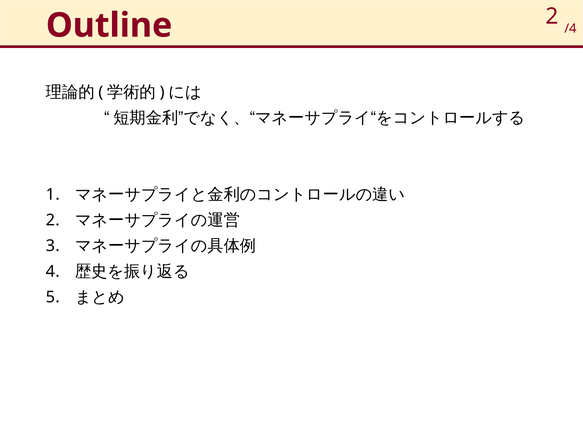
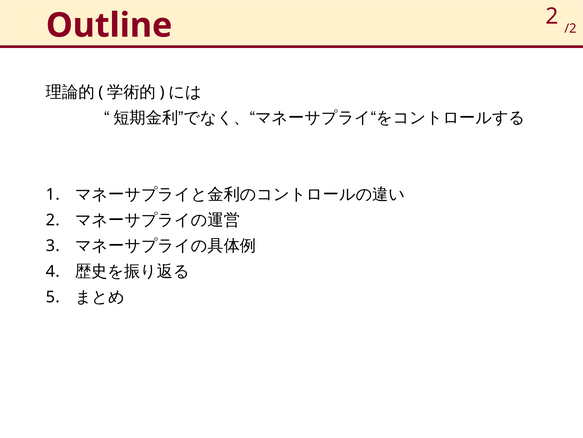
/4: /4 -> /2 (570, 29)
